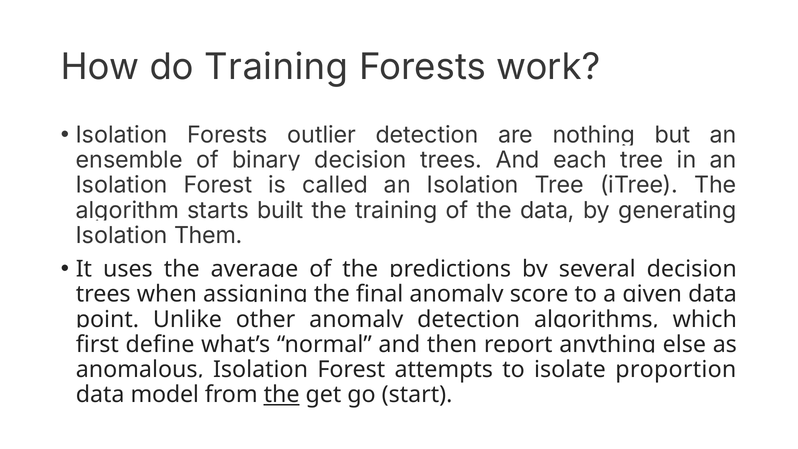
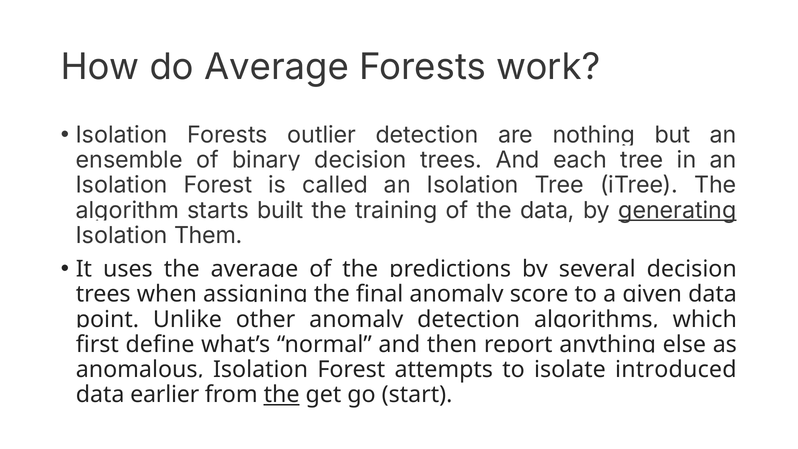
do Training: Training -> Average (277, 67)
generating underline: none -> present (677, 210)
proportion: proportion -> introduced (676, 370)
model: model -> earlier (165, 395)
